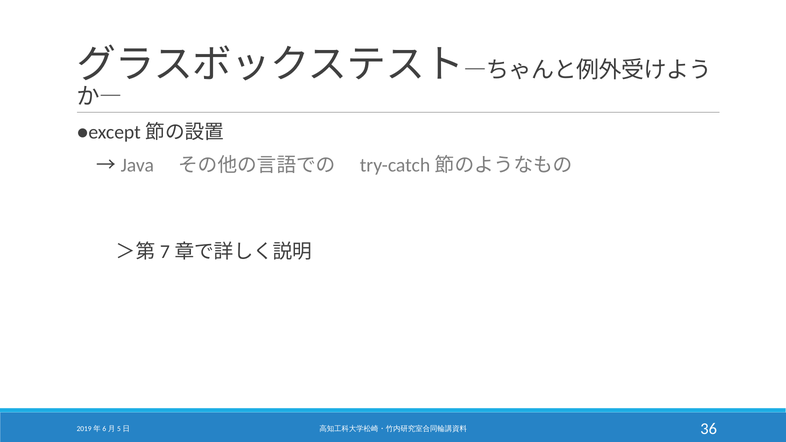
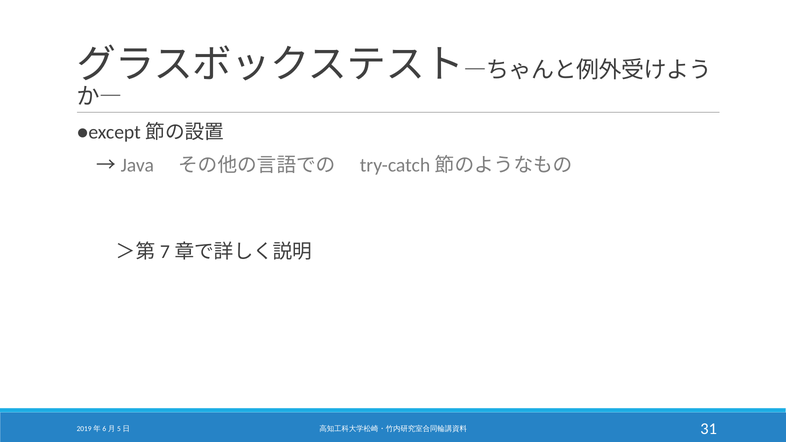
36: 36 -> 31 (709, 429)
